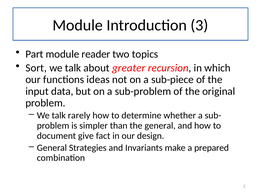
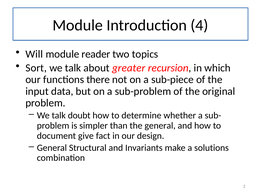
3: 3 -> 4 (199, 25)
Part: Part -> Will (34, 54)
ideas: ideas -> there (98, 80)
rarely: rarely -> doubt (79, 116)
Strategies: Strategies -> Structural (88, 148)
prepared: prepared -> solutions (212, 148)
